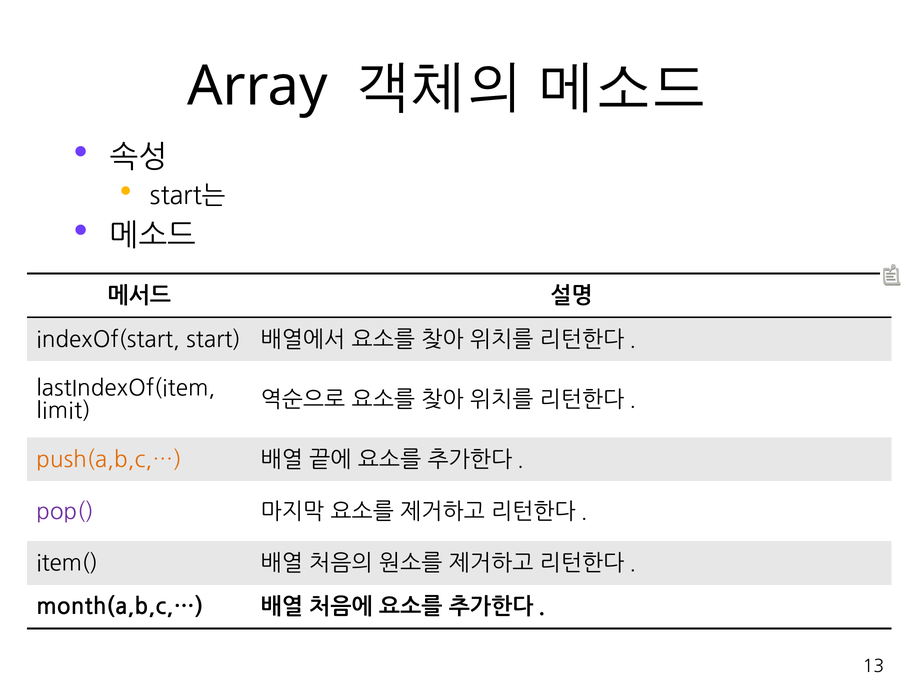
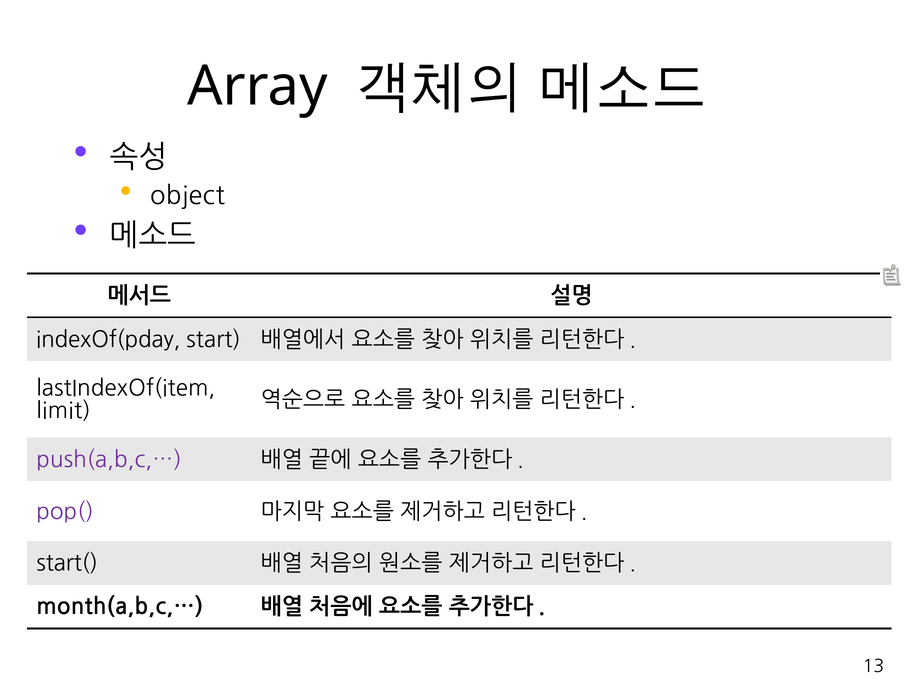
start는: start는 -> object (188, 196)
indexOf(start: indexOf(start -> indexOf(pday (108, 340)
push(a,b,c,… colour: orange -> purple (109, 460)
item(: item( -> start( (67, 564)
